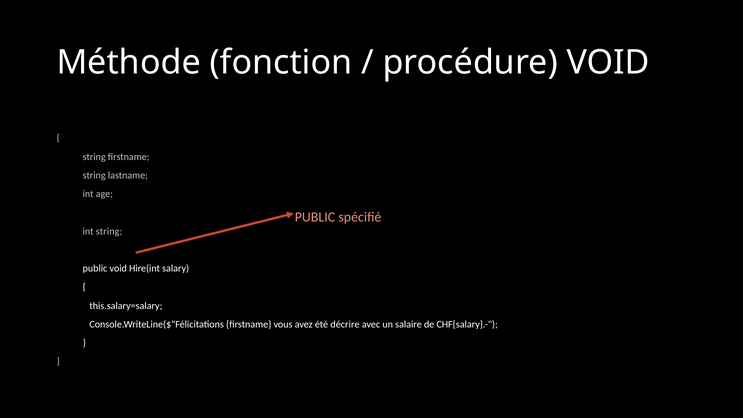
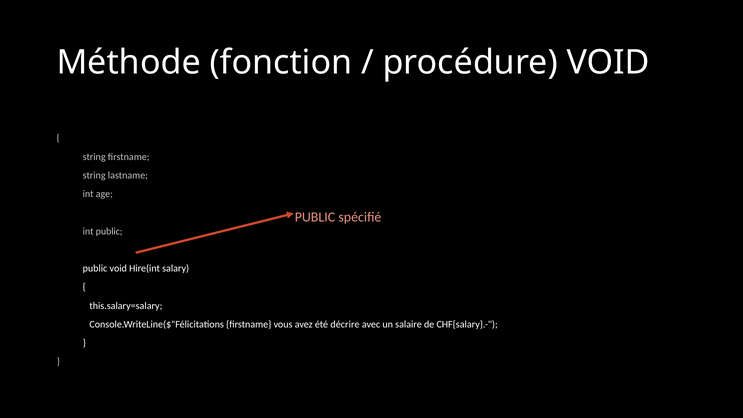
int string: string -> public (109, 231)
